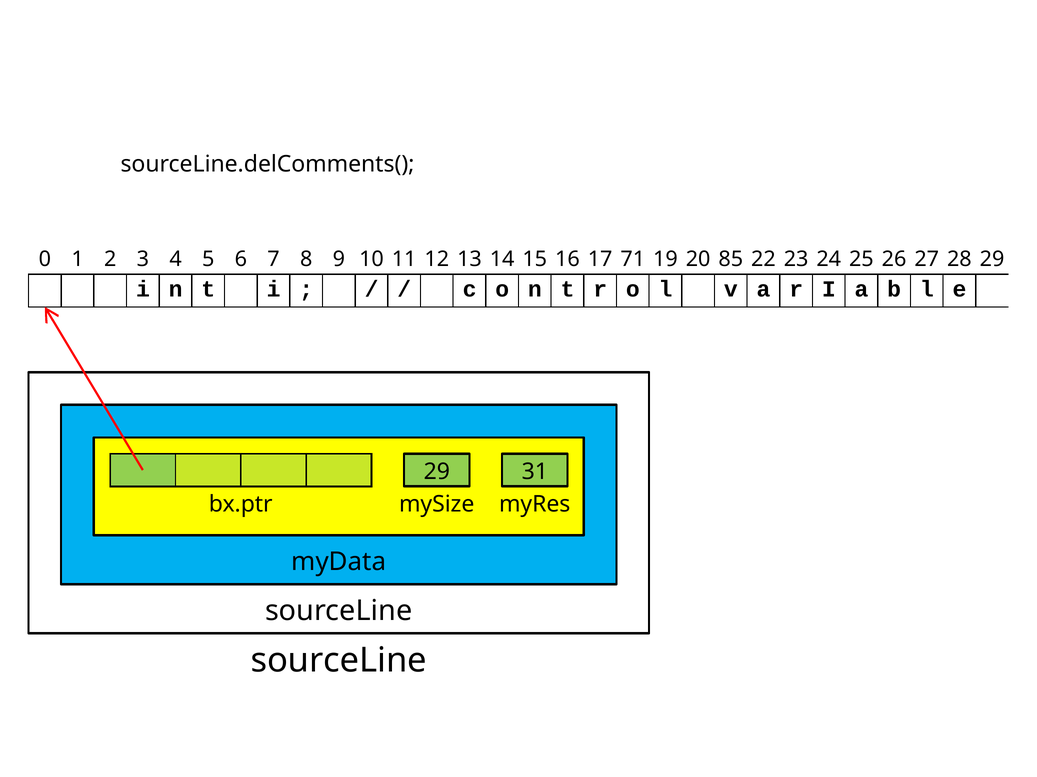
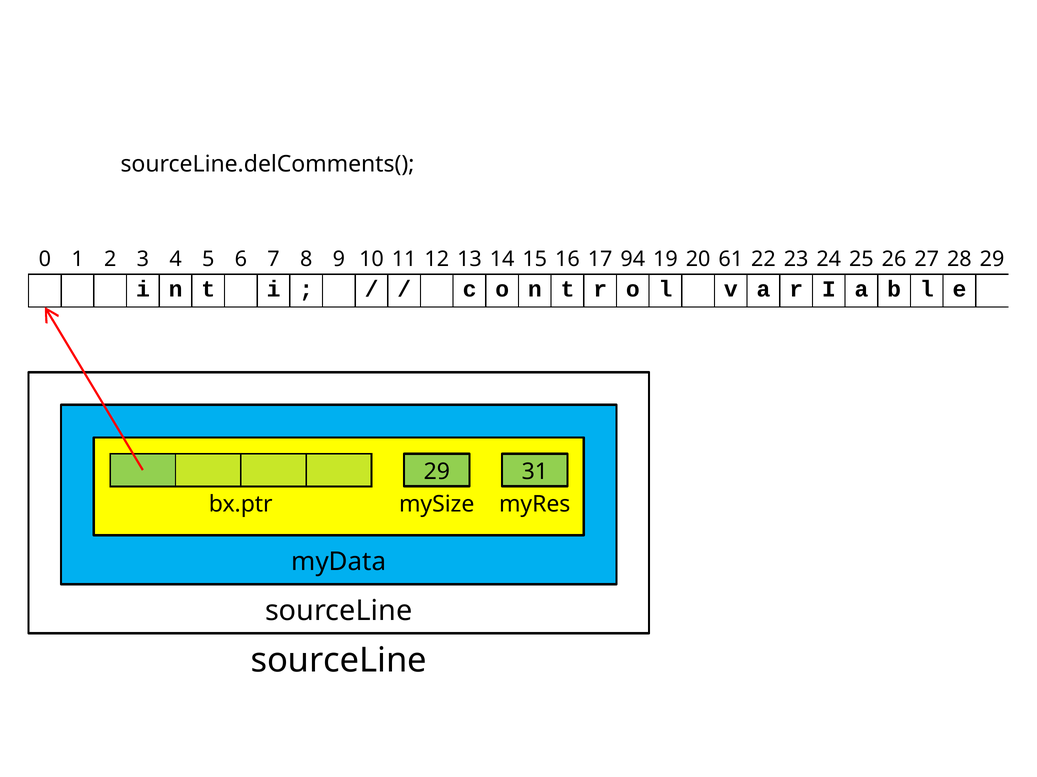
71: 71 -> 94 (633, 259)
85: 85 -> 61 (731, 259)
